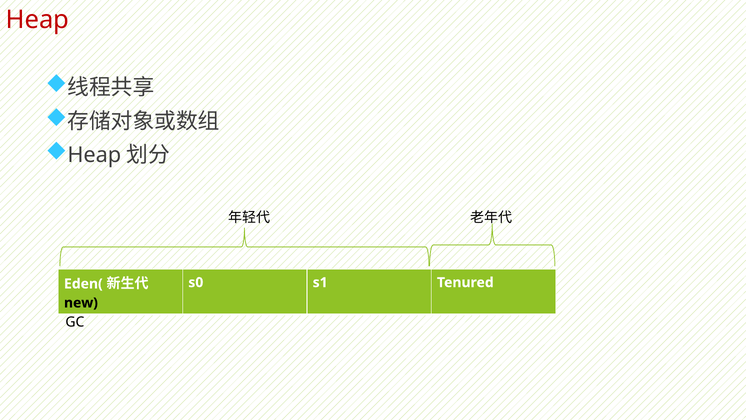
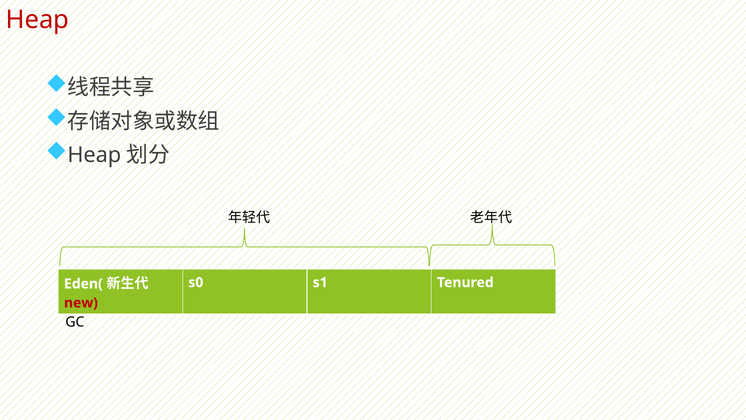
new colour: black -> red (81, 303)
